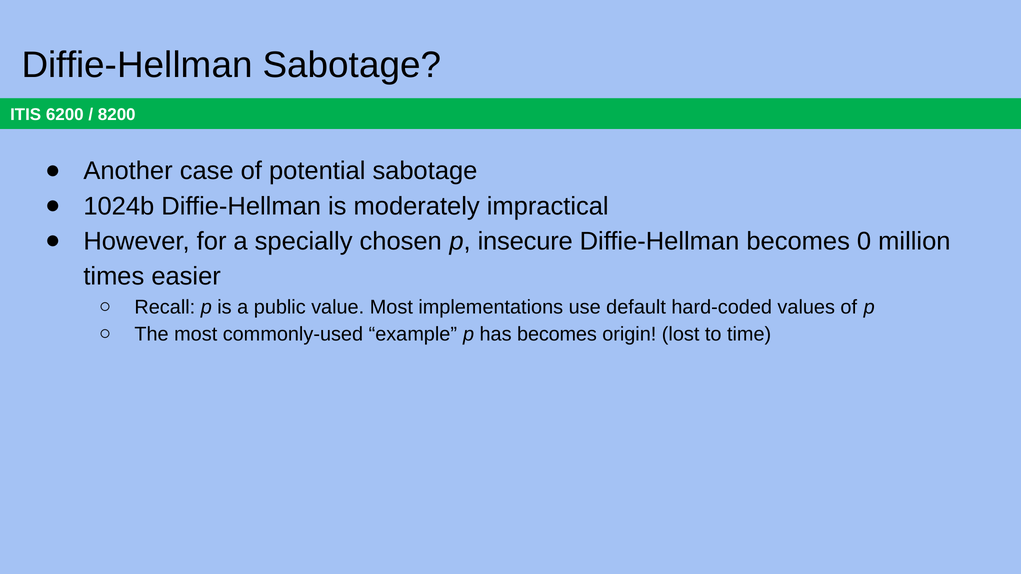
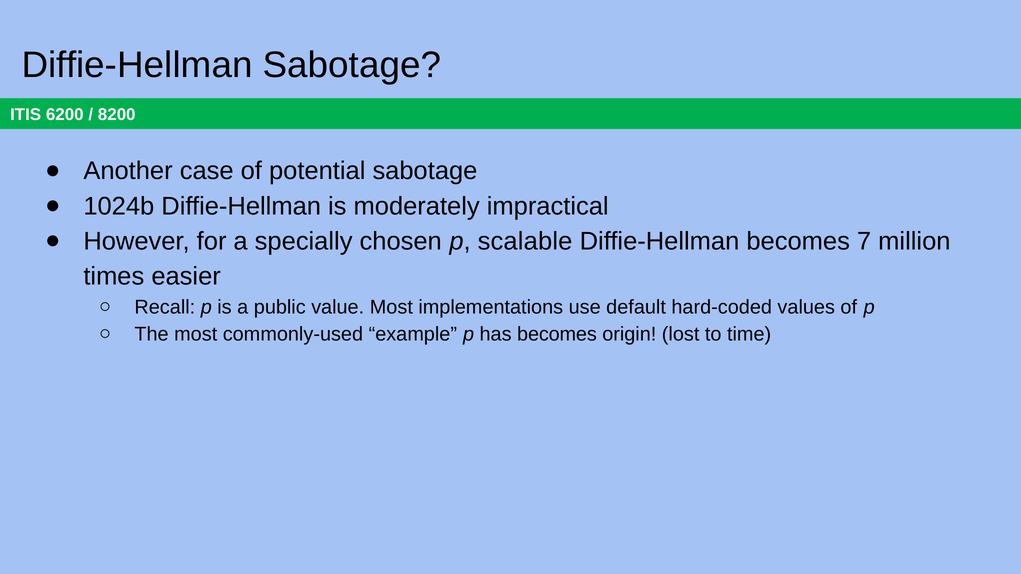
insecure: insecure -> scalable (525, 242)
0: 0 -> 7 (864, 242)
